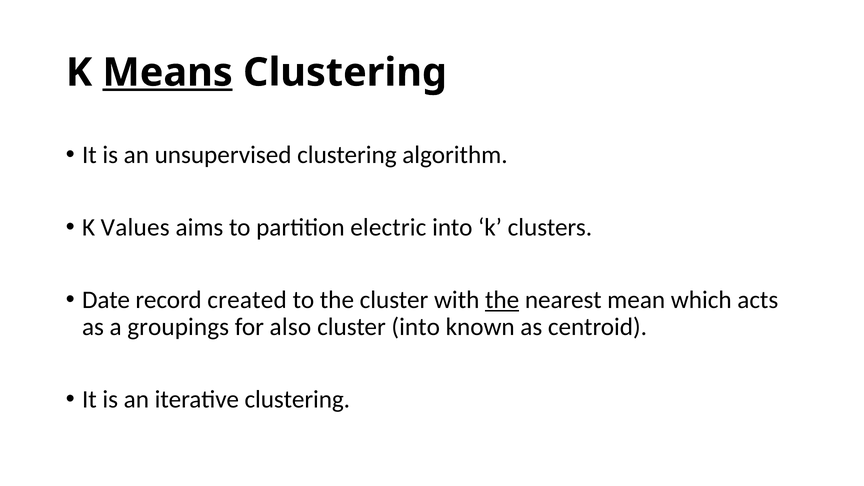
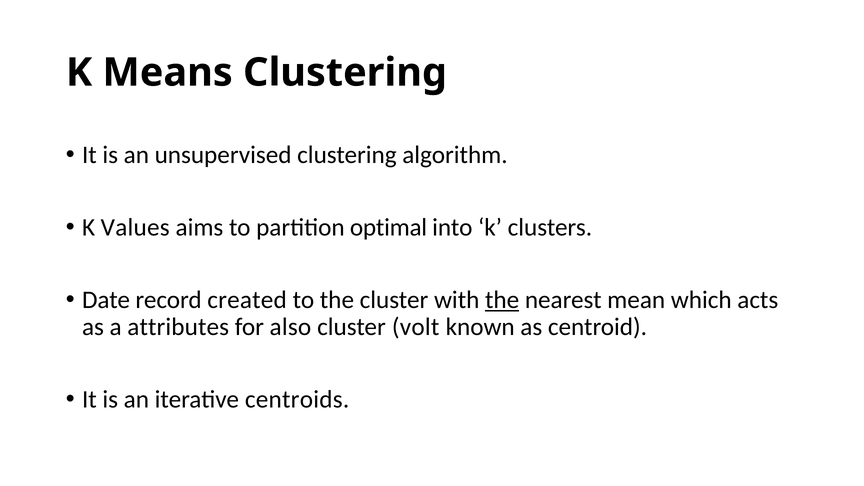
Means underline: present -> none (168, 73)
electric: electric -> optimal (389, 227)
groupings: groupings -> attributes (178, 327)
cluster into: into -> volt (416, 327)
iterative clustering: clustering -> centroids (297, 399)
